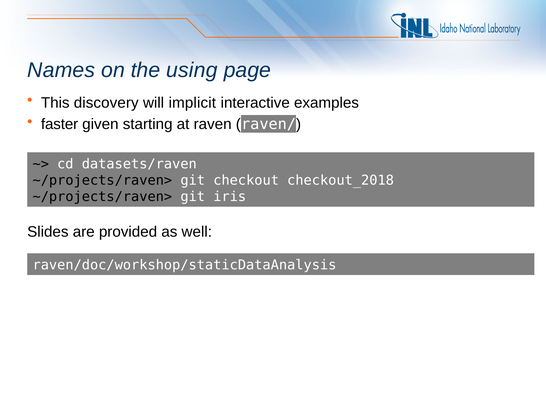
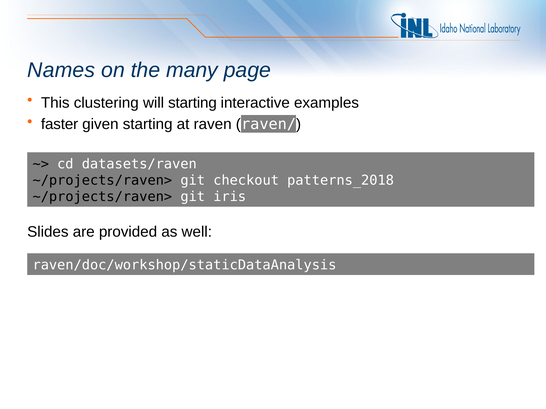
using: using -> many (192, 70)
discovery: discovery -> clustering (106, 103)
will implicit: implicit -> starting (192, 103)
checkout_2018: checkout_2018 -> patterns_2018 (341, 181)
